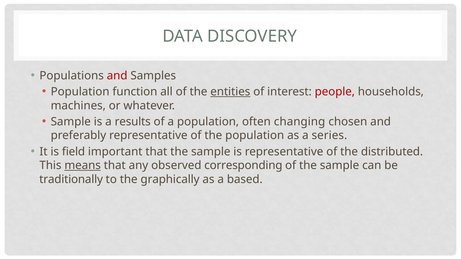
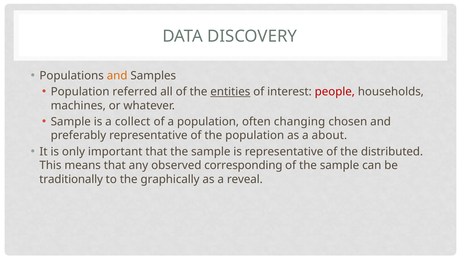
and colour: red -> orange (117, 76)
function: function -> referred (135, 92)
results: results -> collect (133, 122)
series: series -> about (329, 136)
field: field -> only (73, 152)
means underline: present -> none (83, 166)
based: based -> reveal (245, 179)
